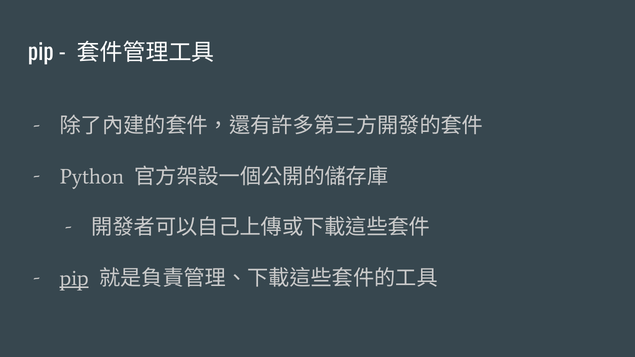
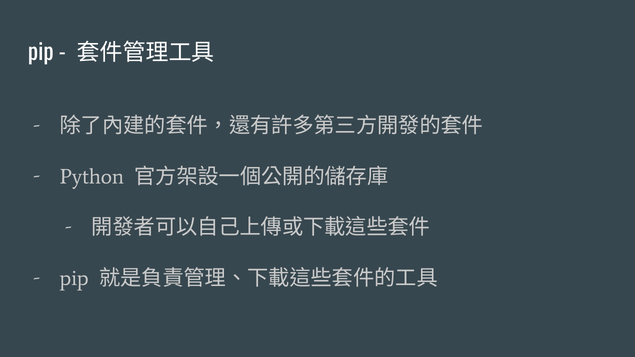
pip underline: present -> none (74, 278)
